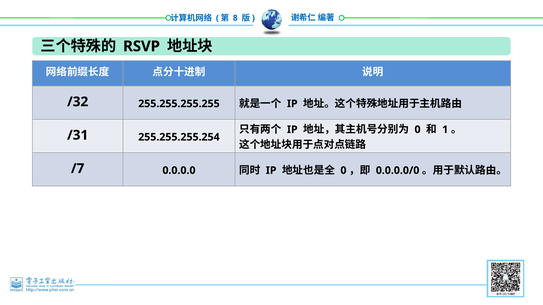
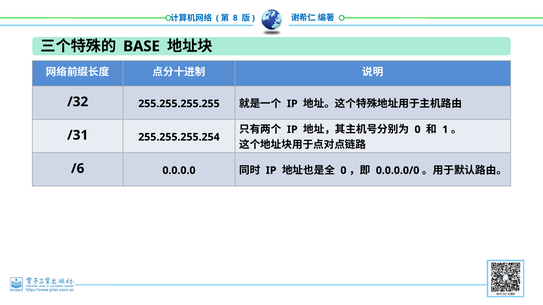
RSVP: RSVP -> BASE (142, 46)
/7: /7 -> /6 (78, 169)
